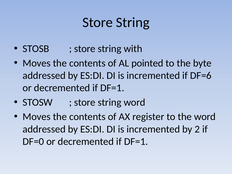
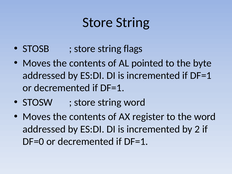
with: with -> flags (133, 49)
incremented if DF=6: DF=6 -> DF=1 (201, 75)
